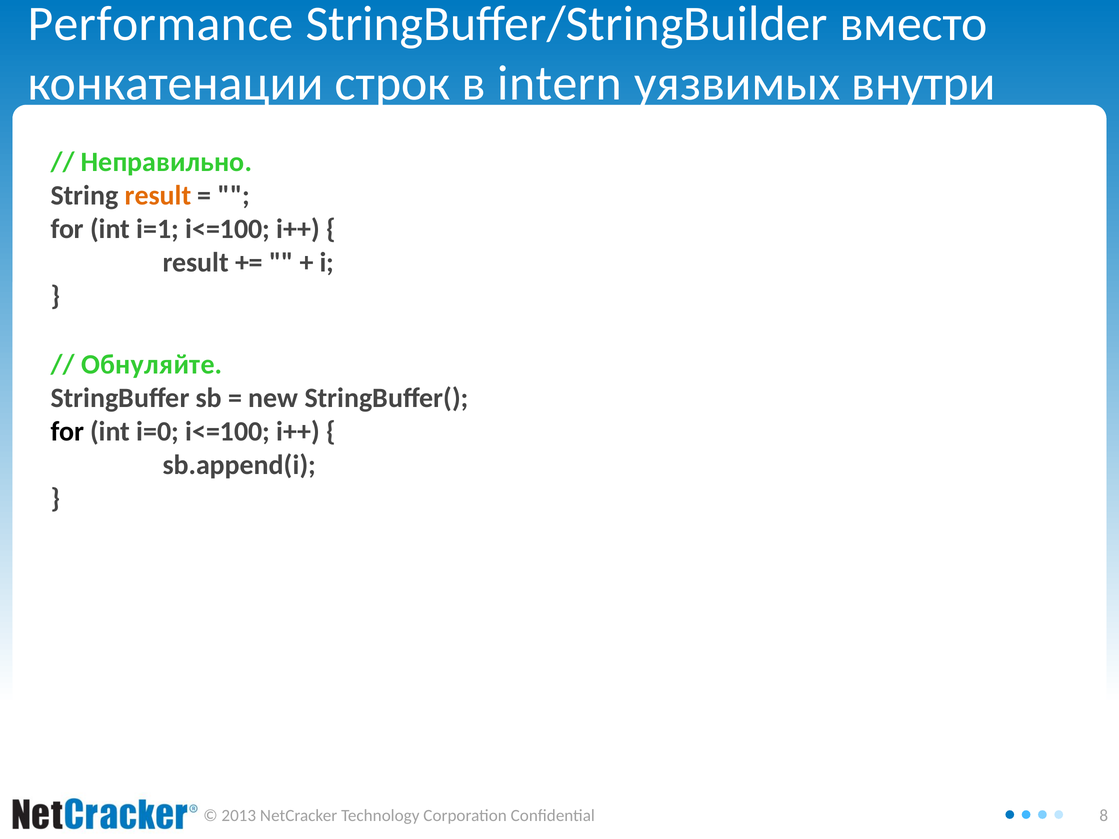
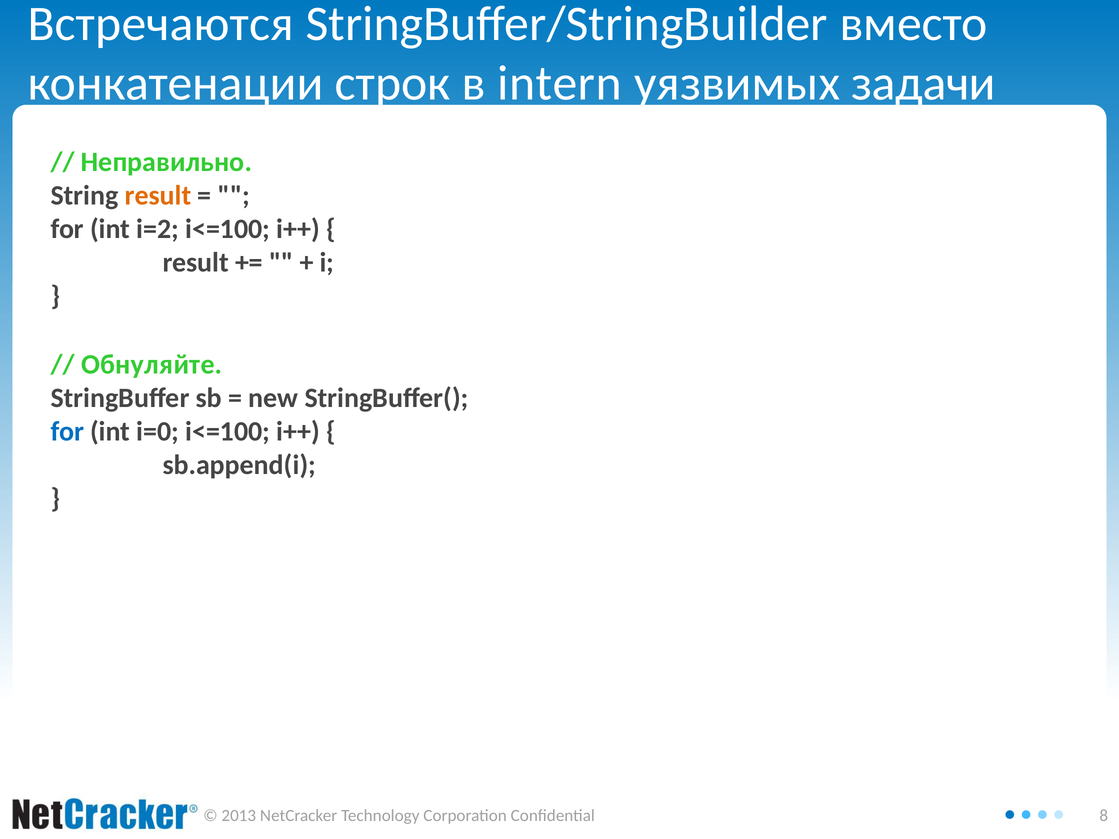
Performance: Performance -> Встречаются (161, 24)
внутри: внутри -> задачи (924, 83)
i=1: i=1 -> i=2 (158, 229)
for colour: black -> blue (67, 432)
